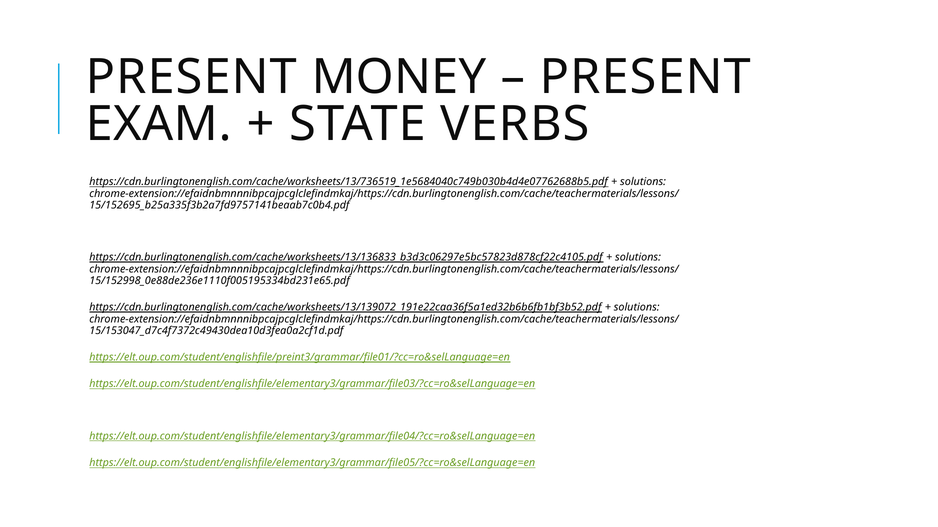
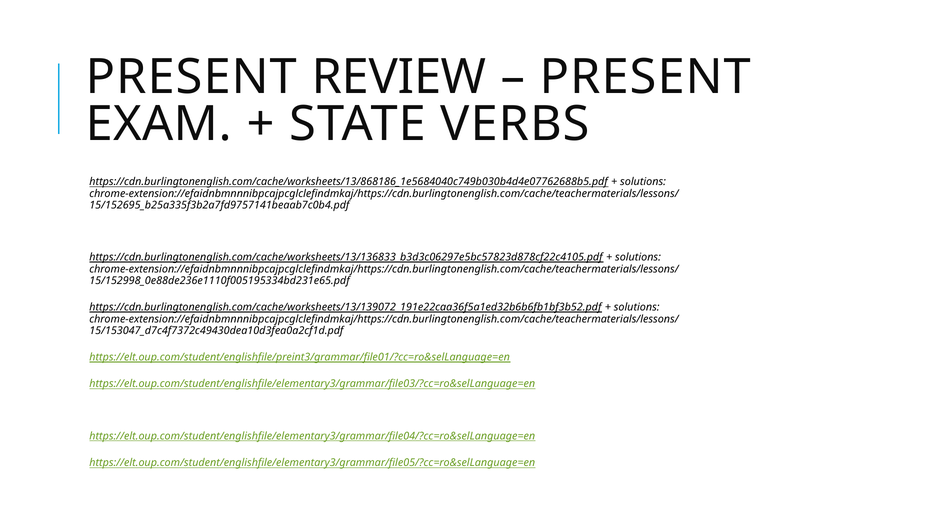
MONEY: MONEY -> REVIEW (399, 77)
https://cdn.burlingtonenglish.com/cache/worksheets/13/736519_1e5684040c749b030b4d4e07762688b5.pdf: https://cdn.burlingtonenglish.com/cache/worksheets/13/736519_1e5684040c749b030b4d4e07762688b5.pdf -> https://cdn.burlingtonenglish.com/cache/worksheets/13/868186_1e5684040c749b030b4d4e07762688b5.pdf (349, 182)
